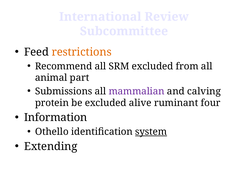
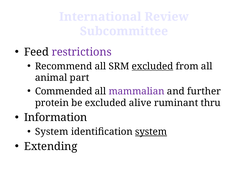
restrictions colour: orange -> purple (82, 52)
excluded underline: none -> present (153, 66)
Submissions: Submissions -> Commended (64, 91)
calving: calving -> further (204, 91)
four: four -> thru (211, 103)
Othello: Othello -> System (52, 132)
